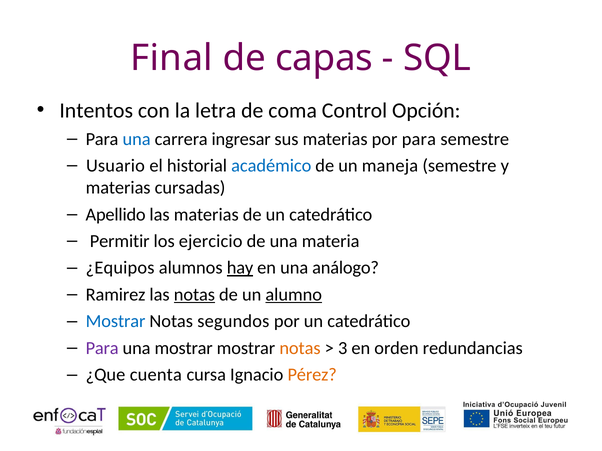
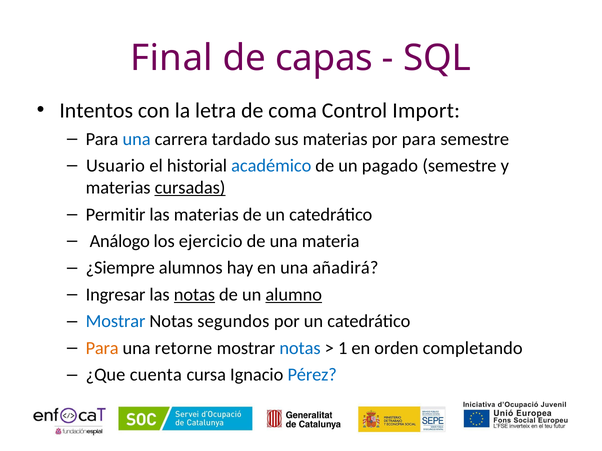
Opción: Opción -> Import (426, 111)
ingresar: ingresar -> tardado (241, 139)
maneja: maneja -> pagado (390, 166)
cursadas underline: none -> present (190, 188)
Apellido: Apellido -> Permitir (116, 215)
Permitir: Permitir -> Análogo (120, 241)
¿Equipos: ¿Equipos -> ¿Siempre (120, 268)
hay underline: present -> none (240, 268)
análogo: análogo -> añadirá (345, 268)
Ramirez: Ramirez -> Ingresar (116, 295)
Para colour: purple -> orange (102, 348)
una mostrar: mostrar -> retorne (183, 348)
notas colour: orange -> blue (300, 348)
3: 3 -> 1 (343, 348)
redundancias: redundancias -> completando (473, 348)
Pérez colour: orange -> blue (312, 375)
